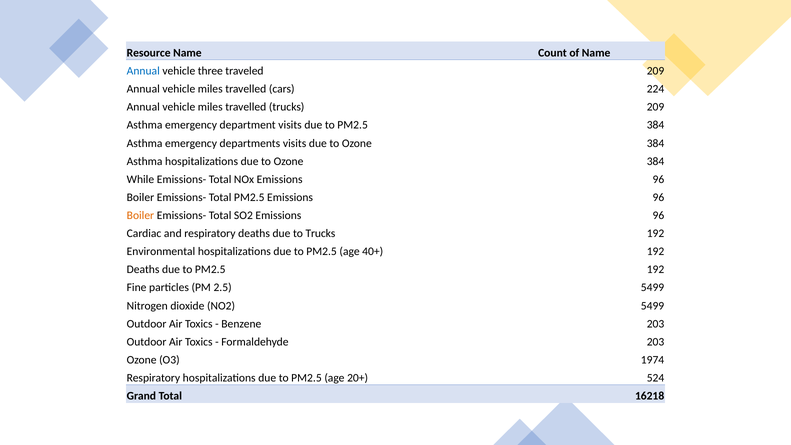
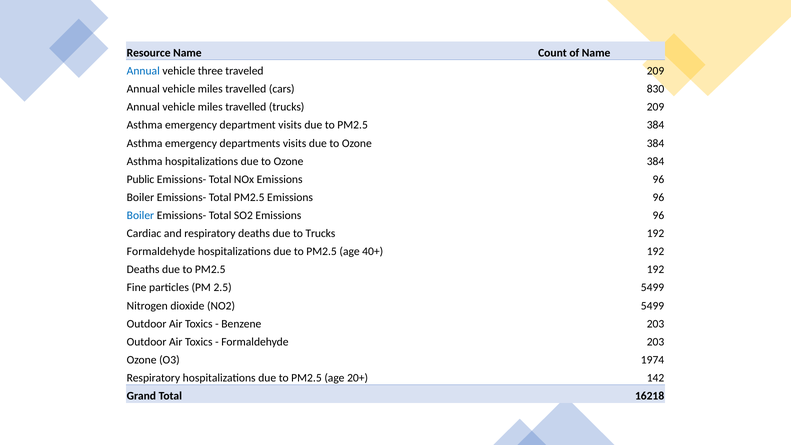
224: 224 -> 830 (656, 89)
While: While -> Public (140, 179)
Boiler colour: orange -> blue (140, 215)
Environmental: Environmental -> Formaldehyde (161, 252)
524: 524 -> 142 (656, 378)
